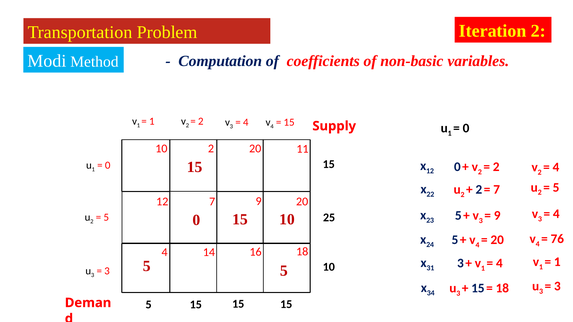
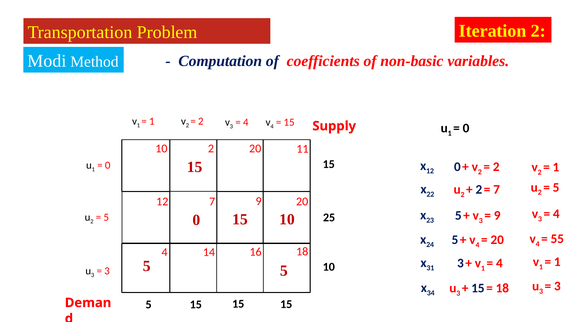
4: 4 -> 1 (556, 167)
76: 76 -> 55 (557, 239)
